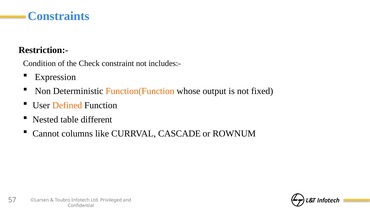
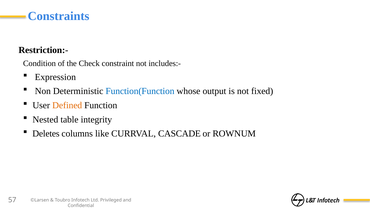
Function(Function colour: orange -> blue (140, 91)
different: different -> integrity (96, 120)
Cannot: Cannot -> Deletes (46, 134)
